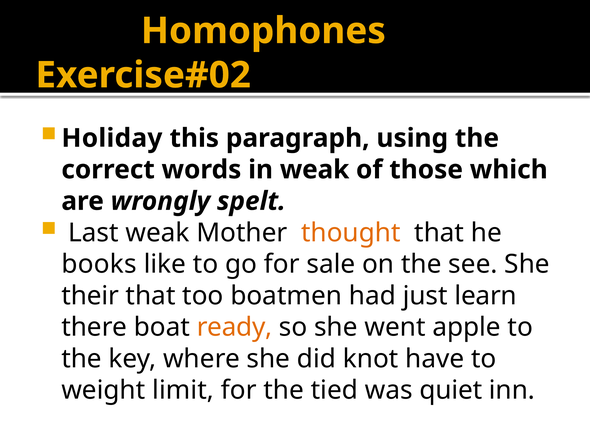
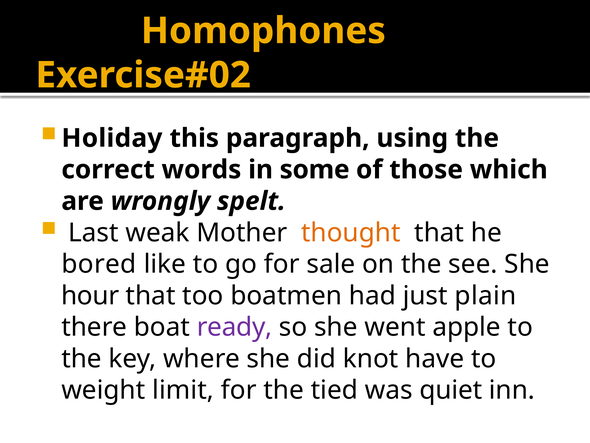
in weak: weak -> some (315, 169)
books: books -> bored (99, 264)
their: their -> hour (90, 295)
learn: learn -> plain (485, 295)
ready colour: orange -> purple (235, 327)
